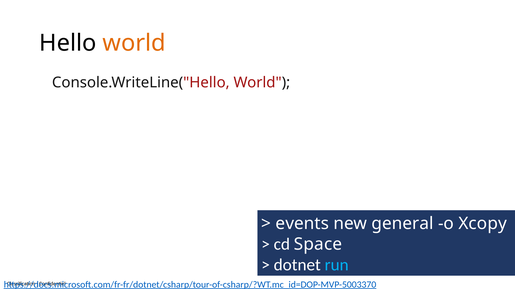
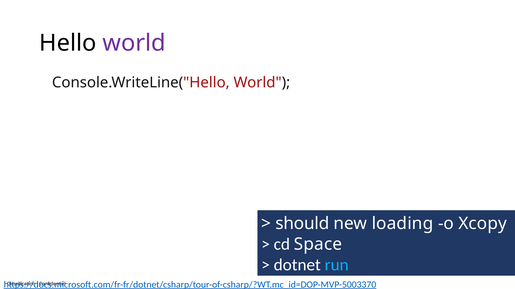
world colour: orange -> purple (134, 43)
events: events -> should (302, 224)
general: general -> loading (403, 224)
